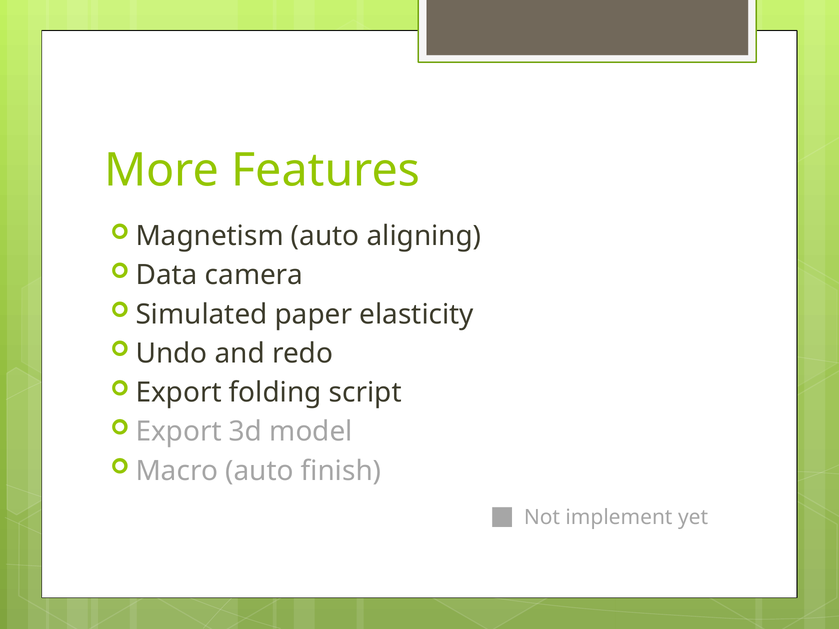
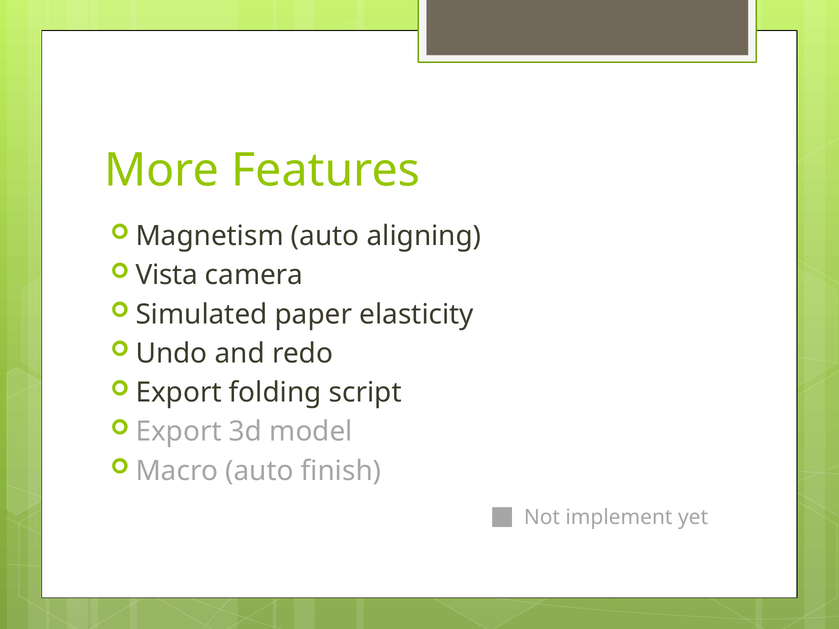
Data: Data -> Vista (167, 275)
